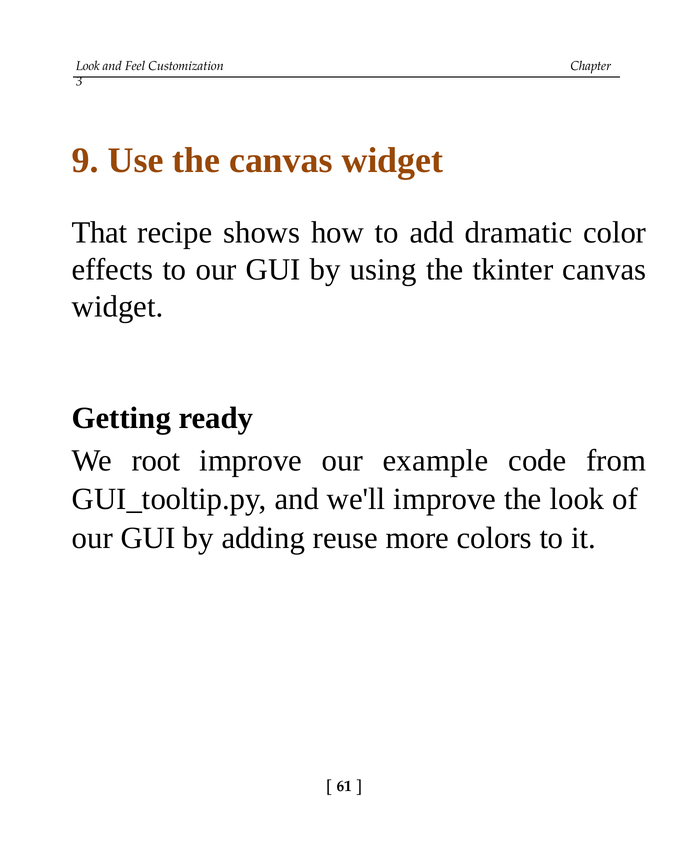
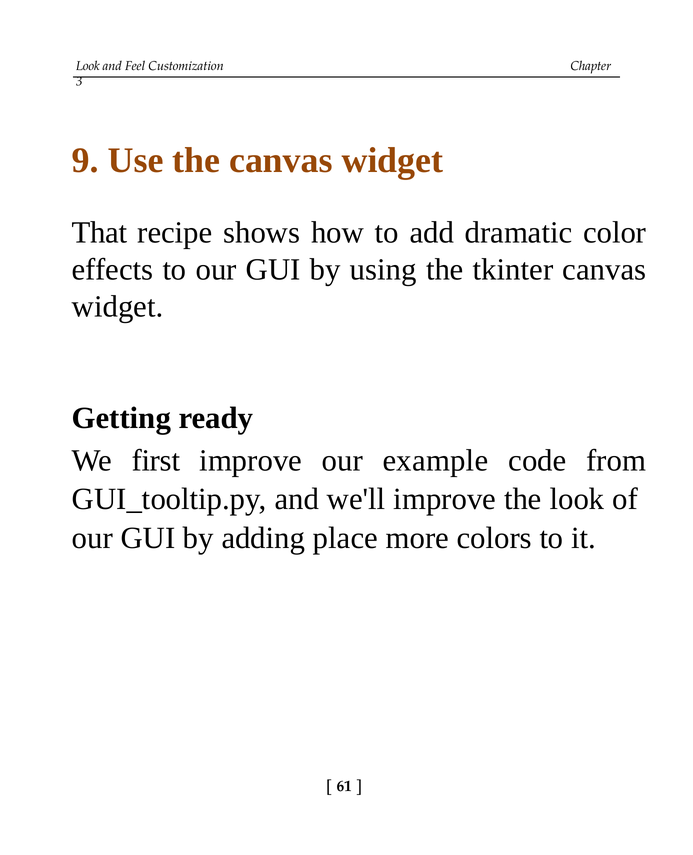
root: root -> first (156, 460)
reuse: reuse -> place (345, 538)
